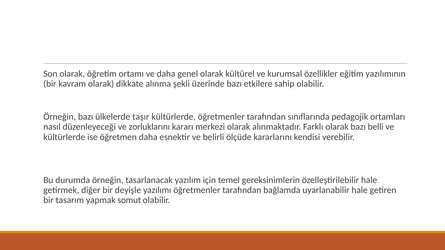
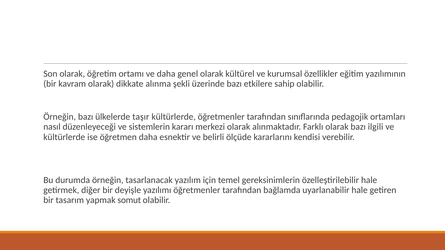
zorluklarını: zorluklarını -> sistemlerin (149, 127)
belli: belli -> ilgili (376, 127)
